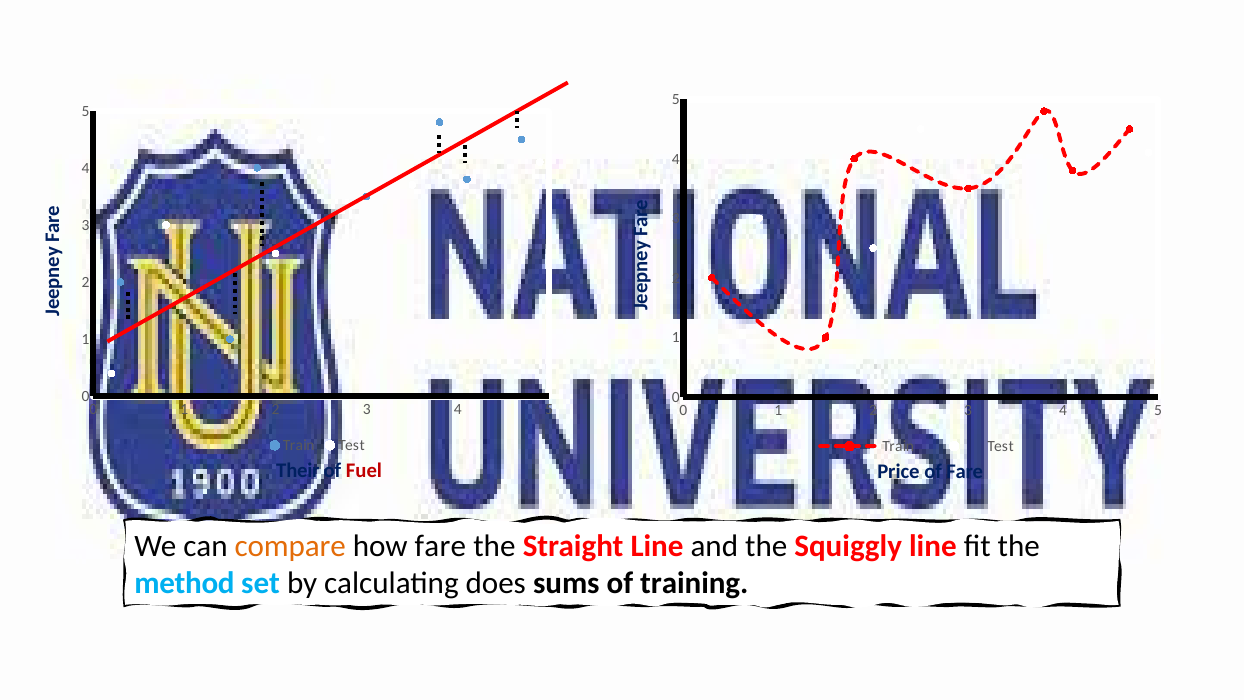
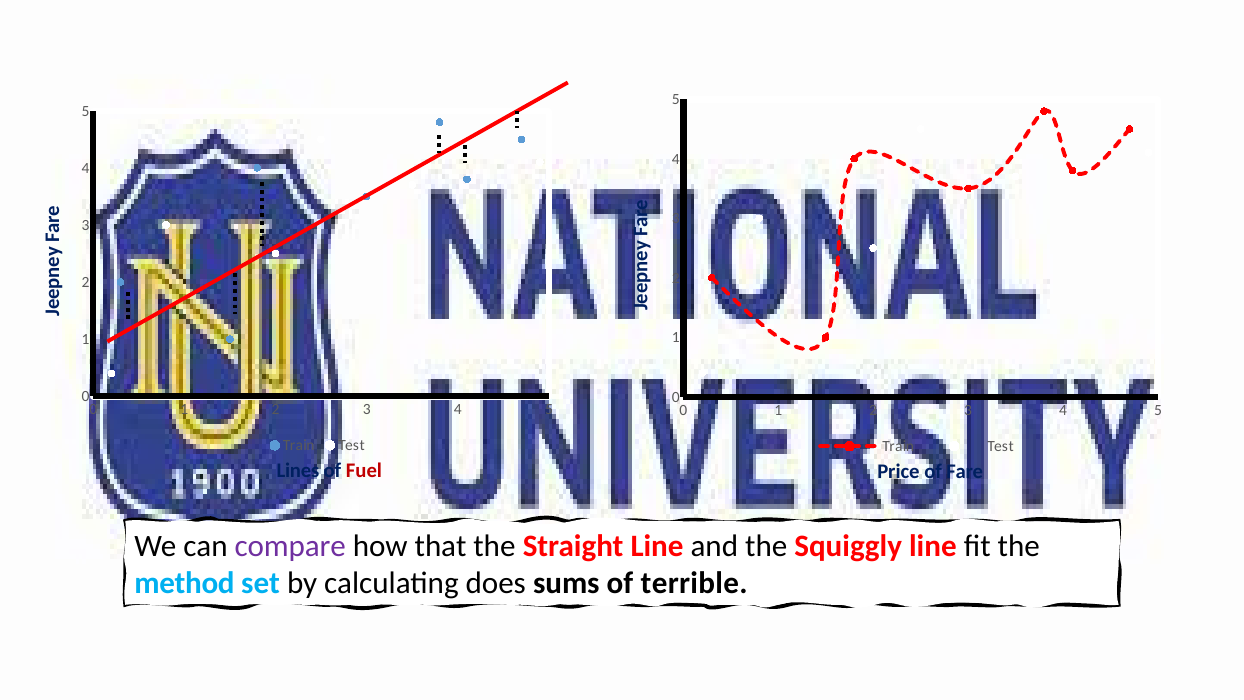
Their: Their -> Lines (298, 471)
compare colour: orange -> purple (290, 546)
how fare: fare -> that (441, 546)
training: training -> terrible (694, 584)
